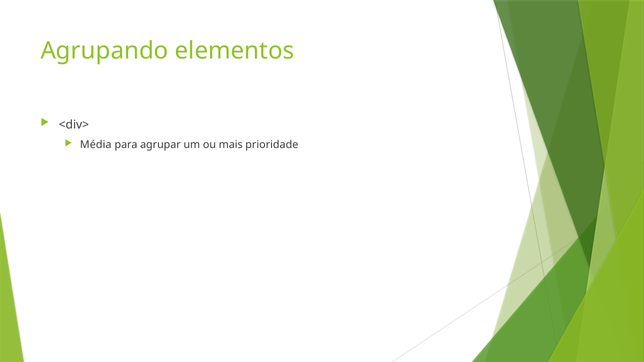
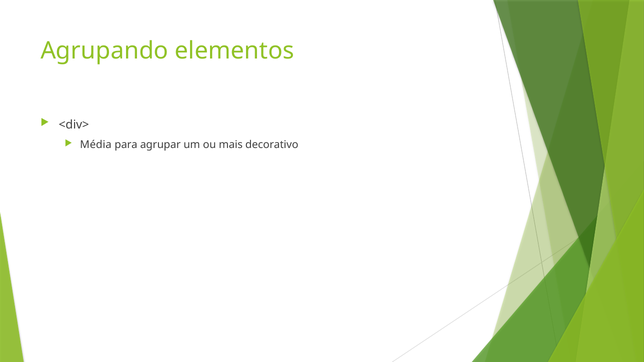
prioridade: prioridade -> decorativo (272, 145)
